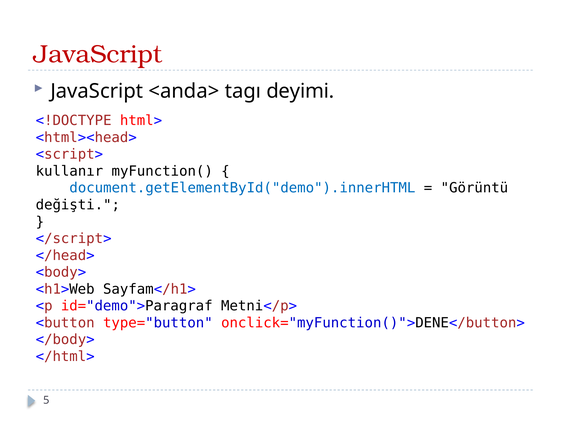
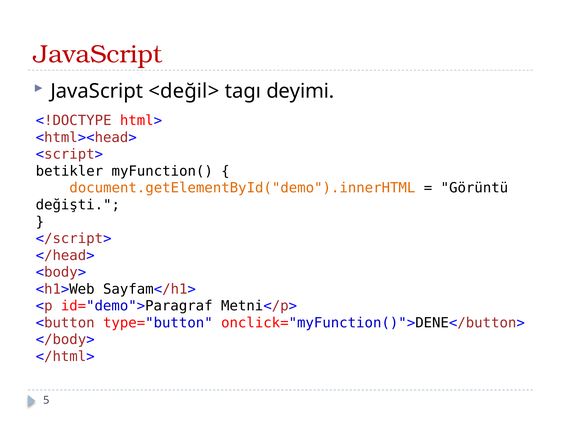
<anda>: <anda> -> <değil> (184, 91)
kullanır: kullanır -> betikler (69, 171)
document.getElementById("demo").innerHTML colour: blue -> orange (242, 188)
